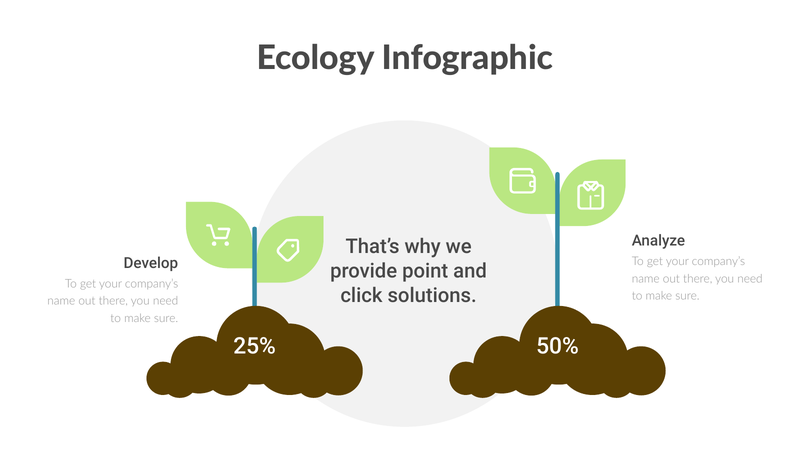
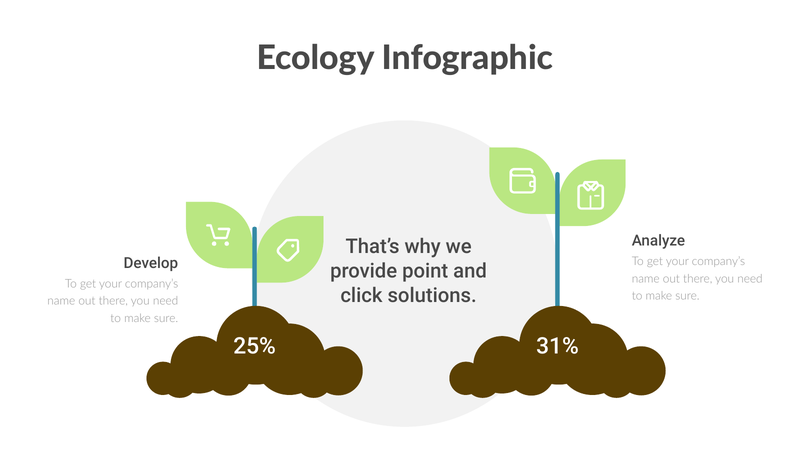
50%: 50% -> 31% (557, 346)
